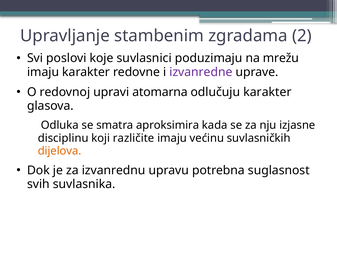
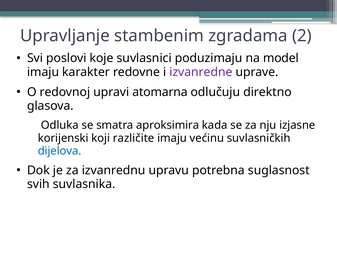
mrežu: mrežu -> model (281, 58)
odlučuju karakter: karakter -> direktno (267, 92)
disciplinu: disciplinu -> korijenski (63, 138)
dijelova colour: orange -> blue (60, 151)
